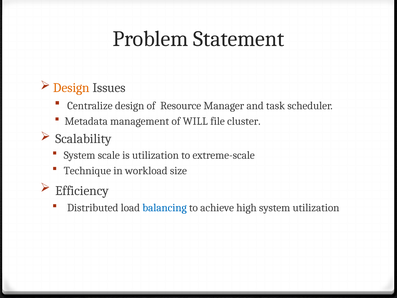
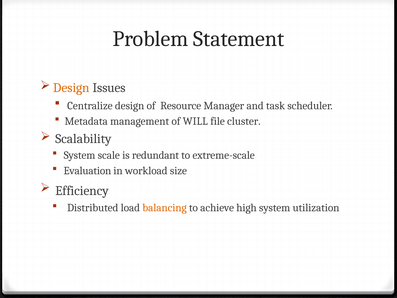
is utilization: utilization -> redundant (156, 155)
Technique: Technique -> Evaluation (87, 171)
balancing colour: blue -> orange (165, 208)
